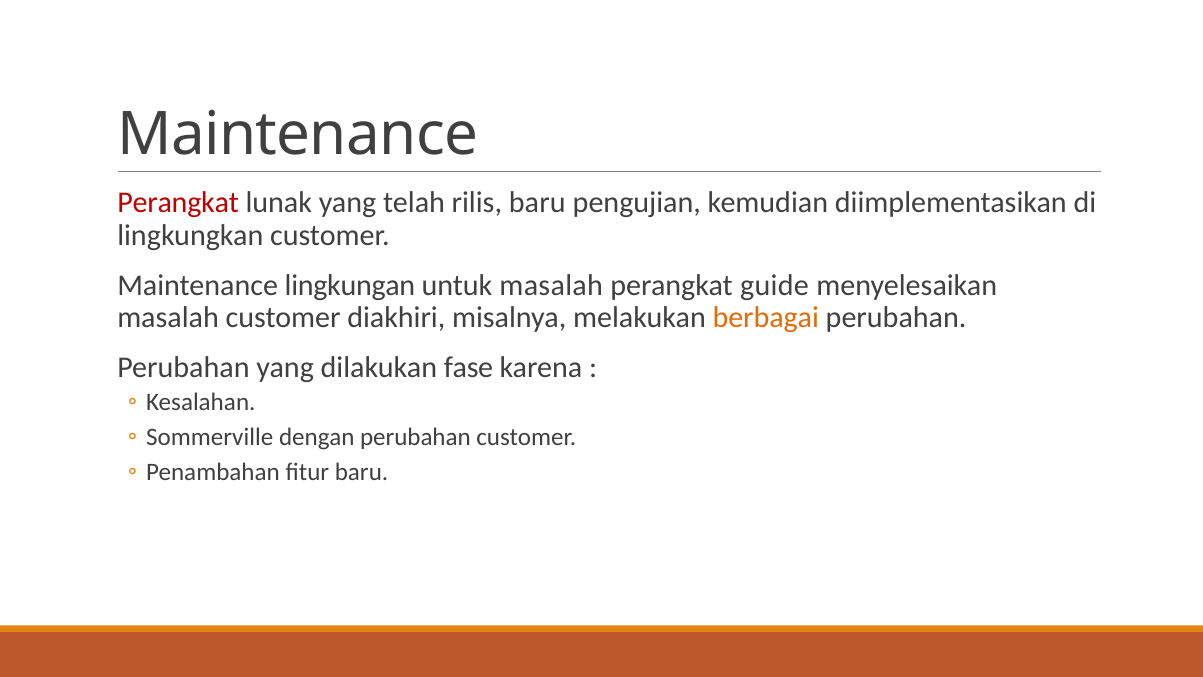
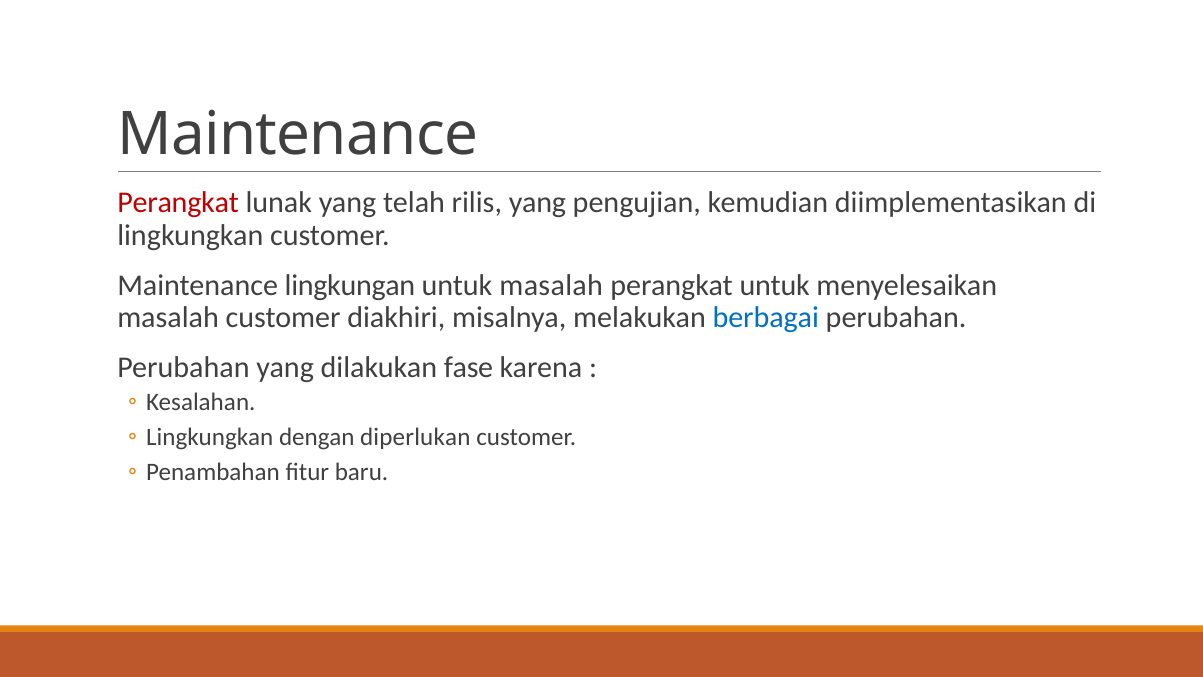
rilis baru: baru -> yang (537, 203)
perangkat guide: guide -> untuk (775, 285)
berbagai colour: orange -> blue (766, 318)
Sommerville: Sommerville -> Lingkungkan (210, 437)
dengan perubahan: perubahan -> diperlukan (415, 437)
